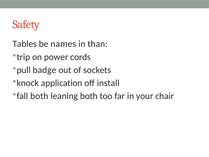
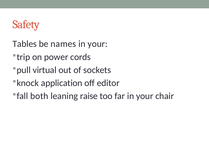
than: than -> your (98, 44)
badge: badge -> virtual (45, 70)
install: install -> editor (108, 83)
leaning both: both -> raise (89, 96)
